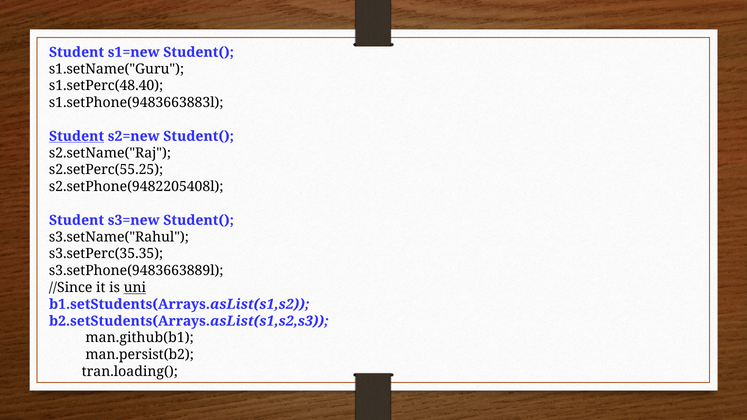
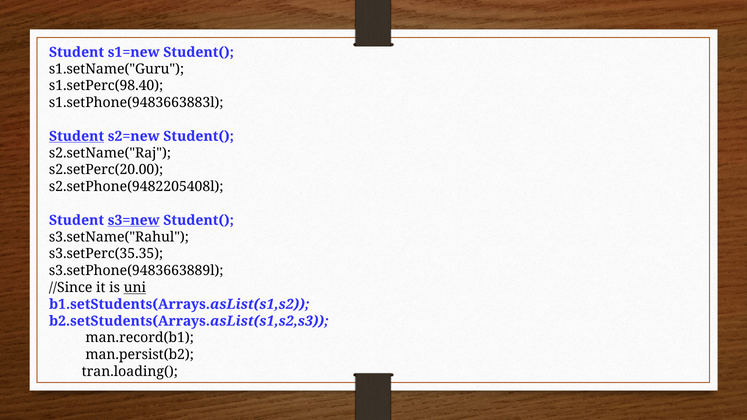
s1.setPerc(48.40: s1.setPerc(48.40 -> s1.setPerc(98.40 (106, 86)
s2.setPerc(55.25: s2.setPerc(55.25 -> s2.setPerc(20.00 (106, 170)
s3=new underline: none -> present (134, 220)
man.github(b1: man.github(b1 -> man.record(b1 (140, 338)
